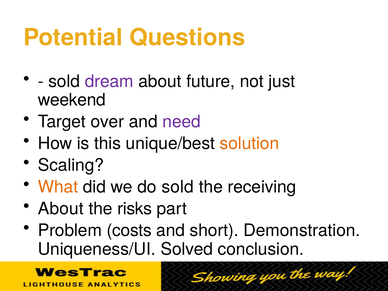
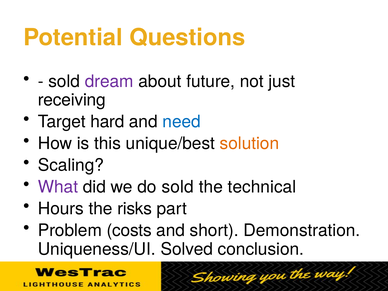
weekend: weekend -> receiving (72, 100)
over: over -> hard (107, 122)
need colour: purple -> blue (182, 122)
What colour: orange -> purple (58, 187)
receiving: receiving -> technical (262, 187)
About: About -> Hours (61, 209)
